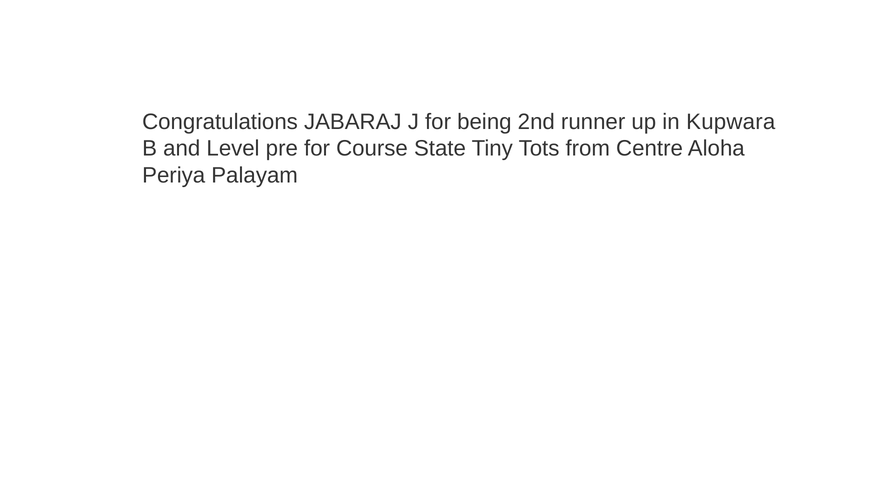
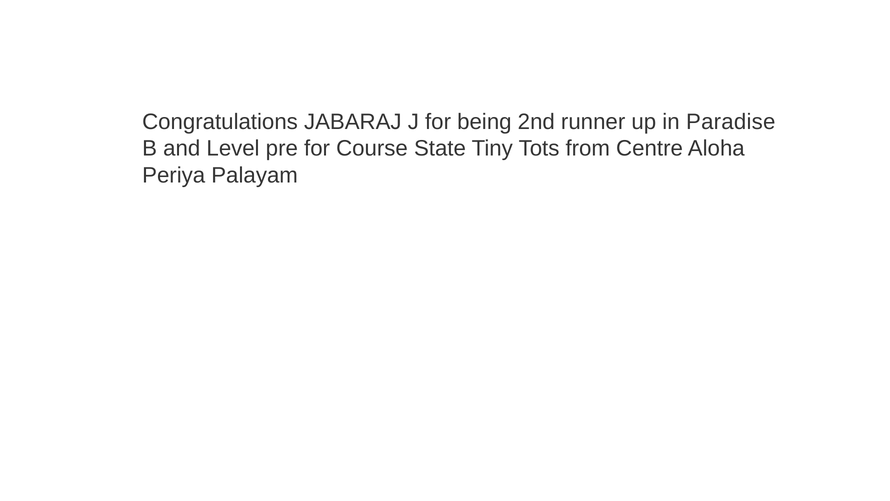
Kupwara: Kupwara -> Paradise (731, 122)
